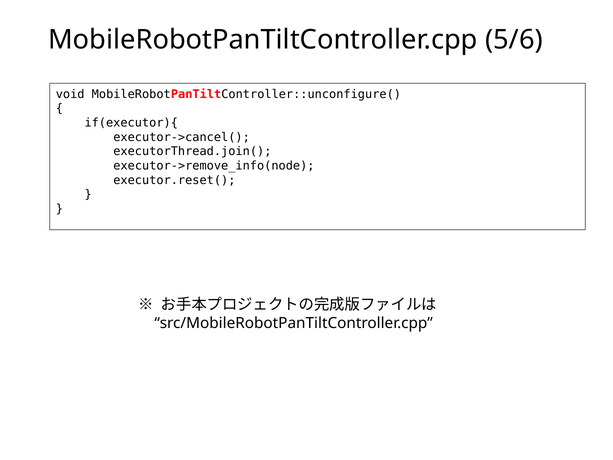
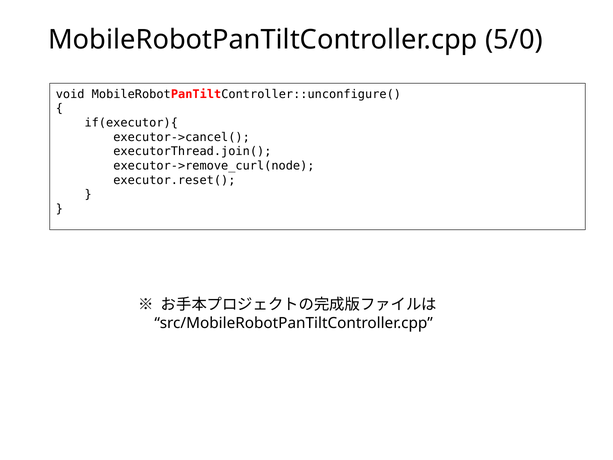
5/6: 5/6 -> 5/0 (514, 40)
executor->remove_info(node: executor->remove_info(node -> executor->remove_curl(node (214, 166)
